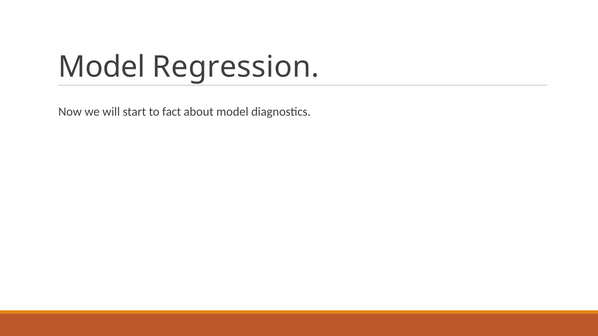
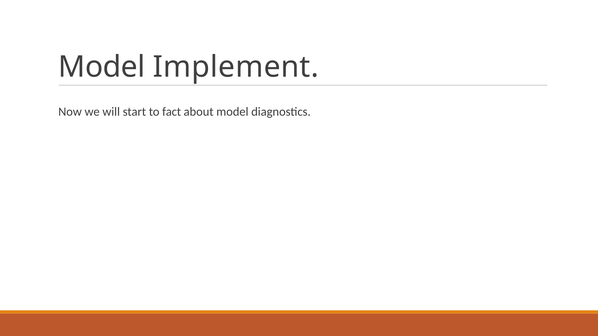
Regression: Regression -> Implement (236, 67)
